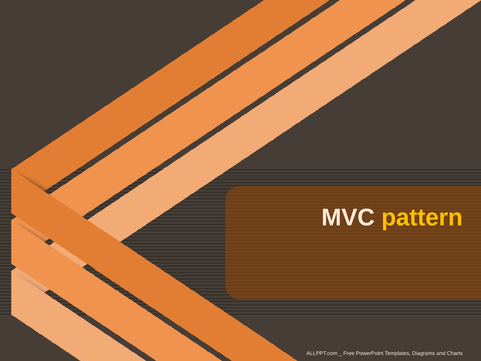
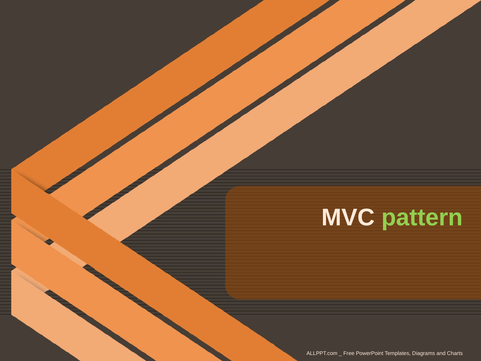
pattern colour: yellow -> light green (422, 217)
